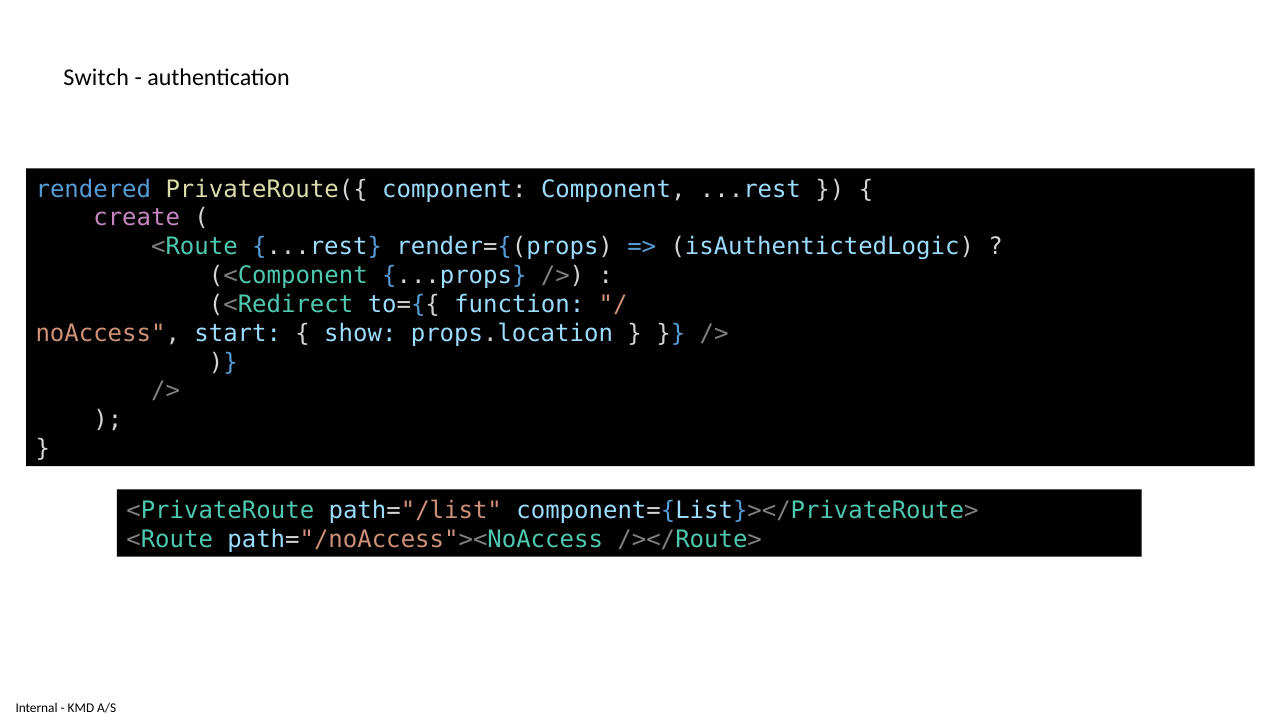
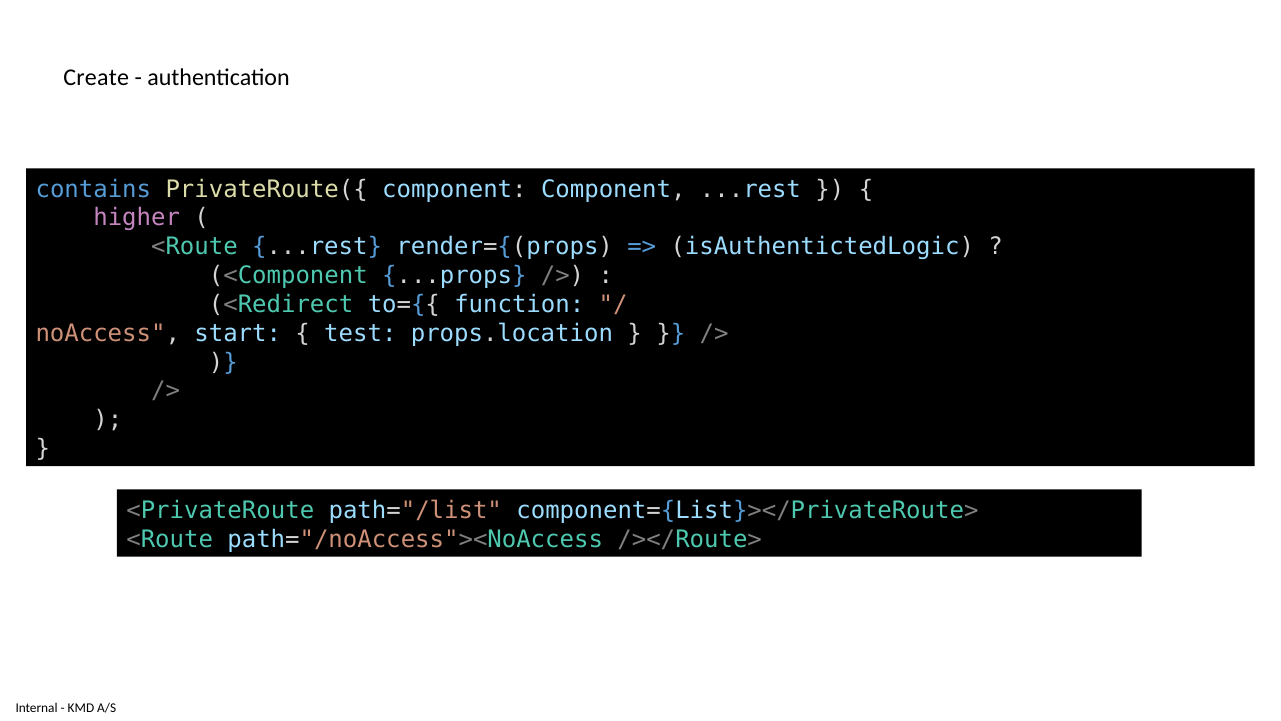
Switch: Switch -> Create (96, 77)
rendered: rendered -> contains (93, 189)
create: create -> higher (137, 218)
show: show -> test (360, 333)
